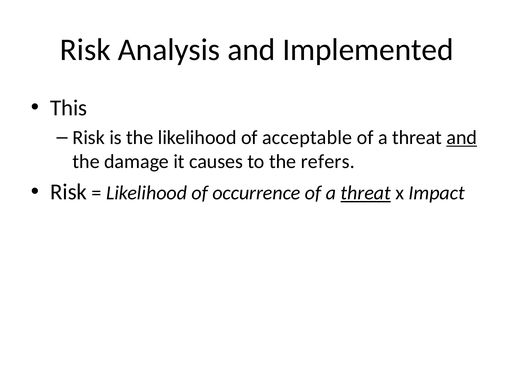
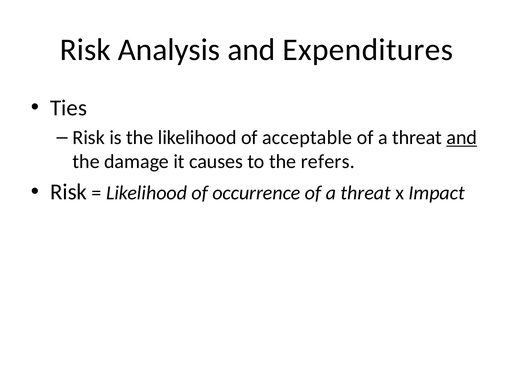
Implemented: Implemented -> Expenditures (368, 50)
This: This -> Ties (69, 108)
threat underline: present -> none (366, 193)
